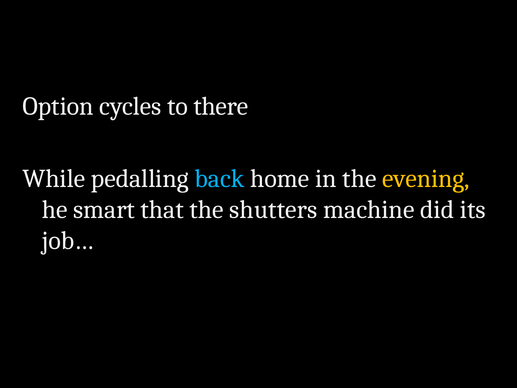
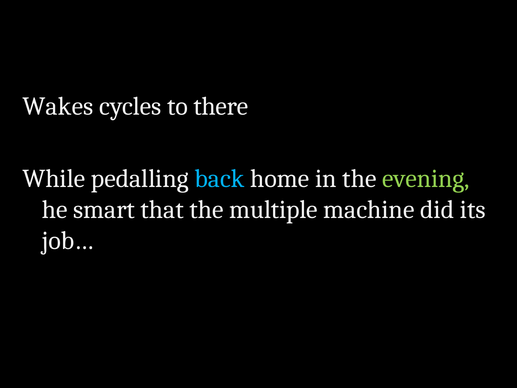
Option: Option -> Wakes (58, 106)
evening colour: yellow -> light green (426, 178)
shutters: shutters -> multiple (273, 209)
